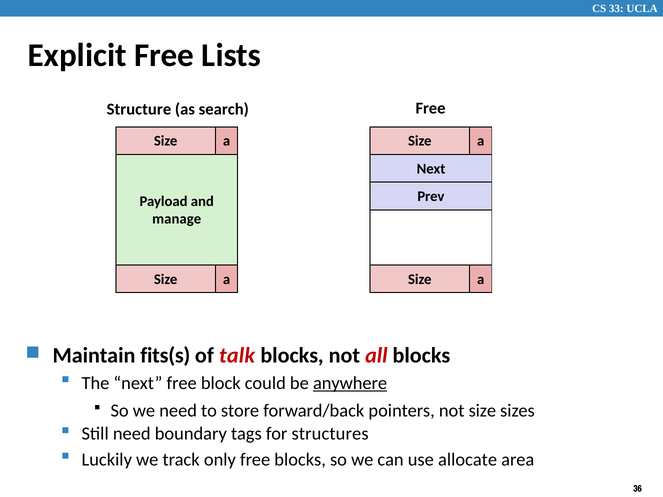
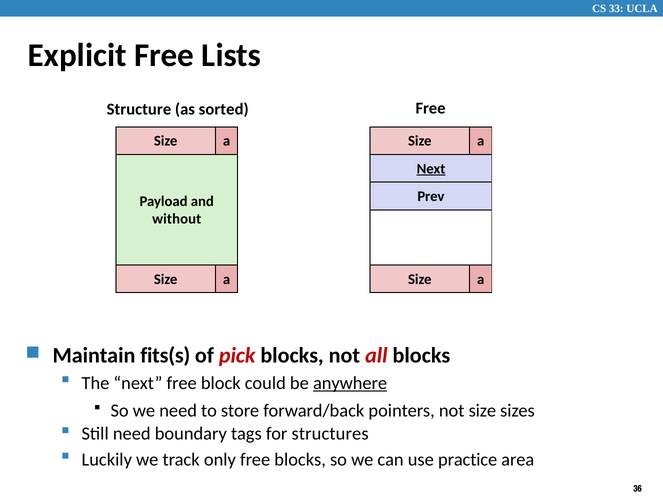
search: search -> sorted (224, 109)
Next underline: none -> present (431, 169)
manage: manage -> without (177, 219)
talk: talk -> pick (237, 356)
allocate: allocate -> practice (468, 460)
